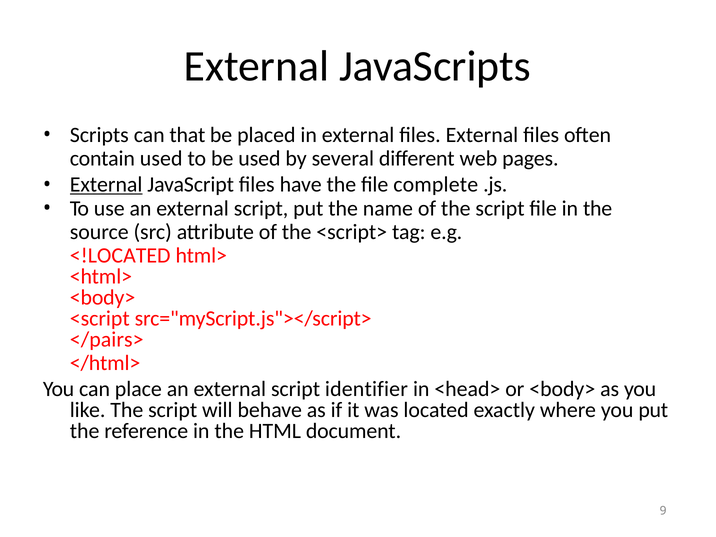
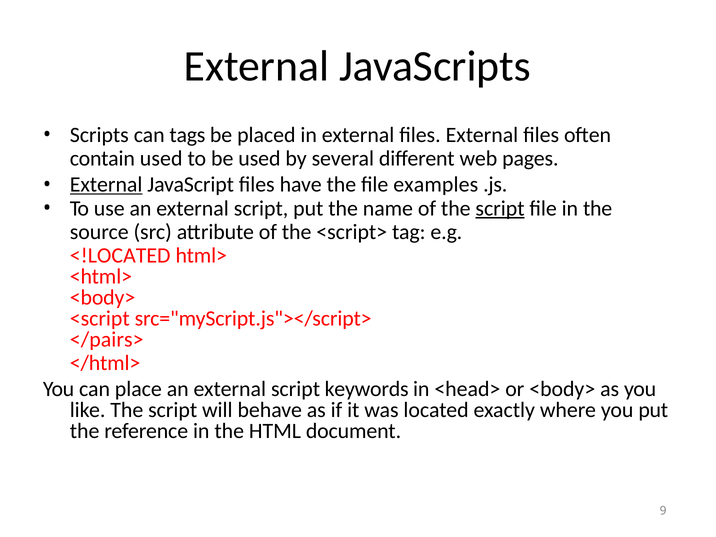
that: that -> tags (187, 135)
complete: complete -> examples (436, 185)
script underline: none -> present (500, 208)
identifier: identifier -> keywords (367, 389)
